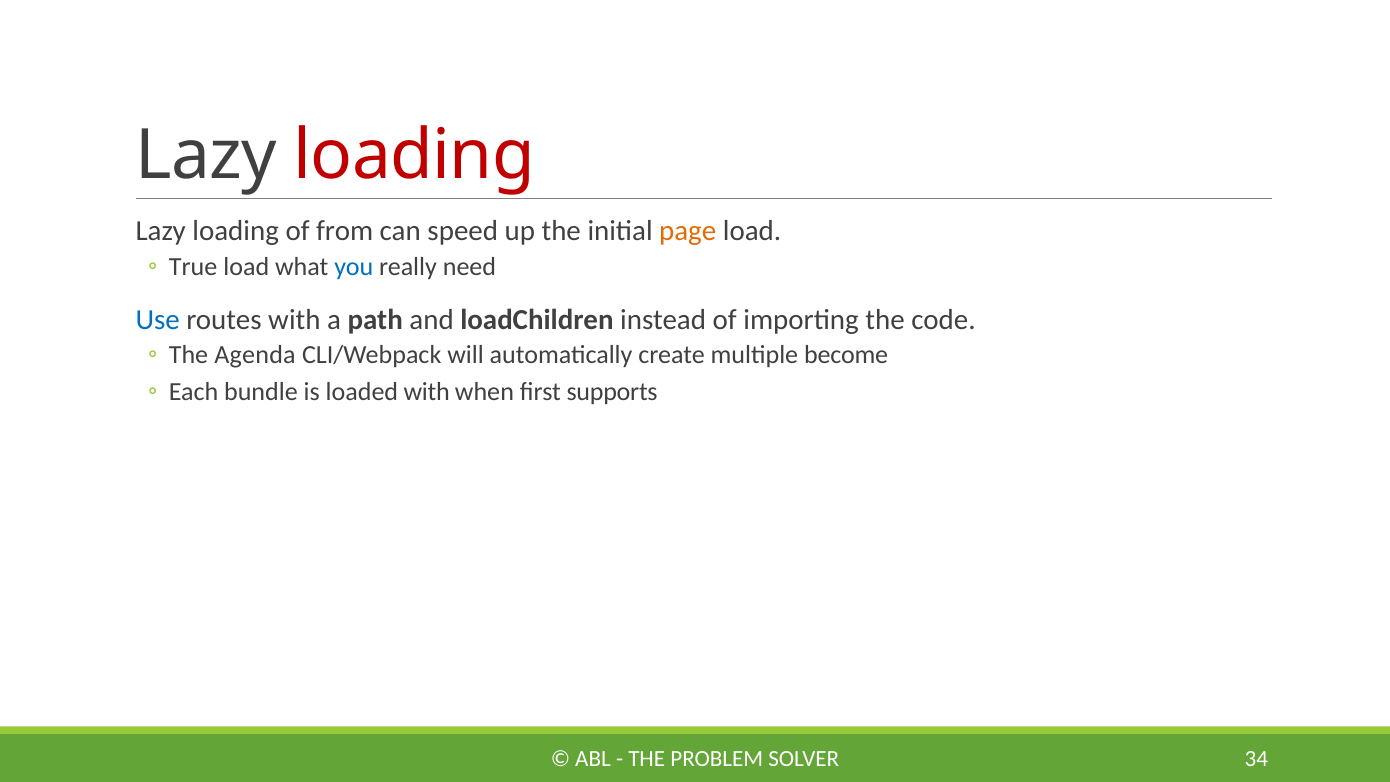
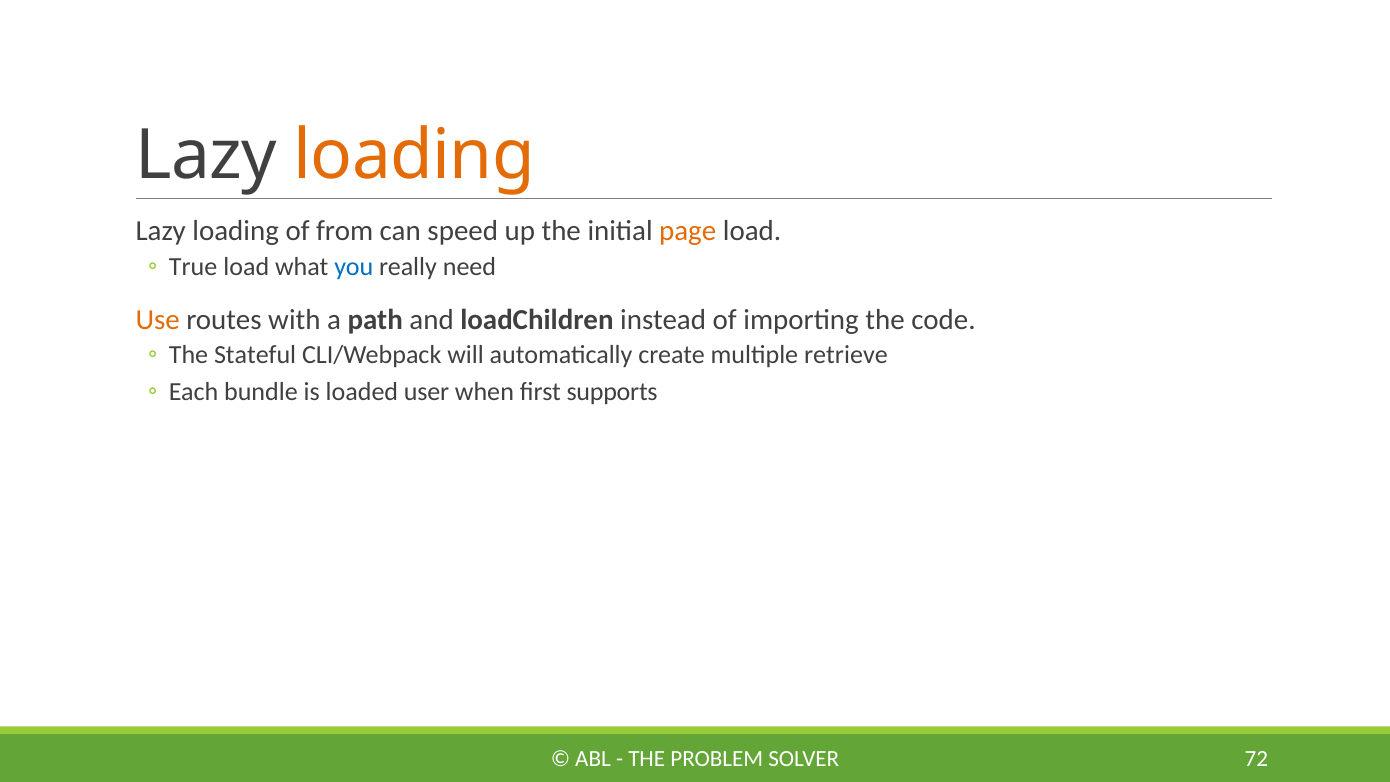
loading colour: red -> orange (414, 156)
Use colour: blue -> orange (158, 320)
Agenda: Agenda -> Stateful (255, 355)
become: become -> retrieve (846, 355)
loaded with: with -> user (427, 392)
34: 34 -> 72 (1256, 759)
